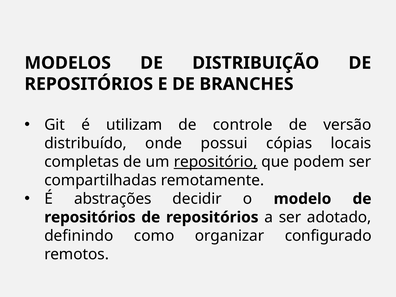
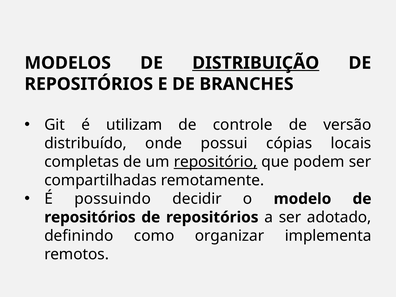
DISTRIBUIÇÃO underline: none -> present (256, 63)
abstrações: abstrações -> possuindo (113, 199)
configurado: configurado -> implementa (328, 236)
